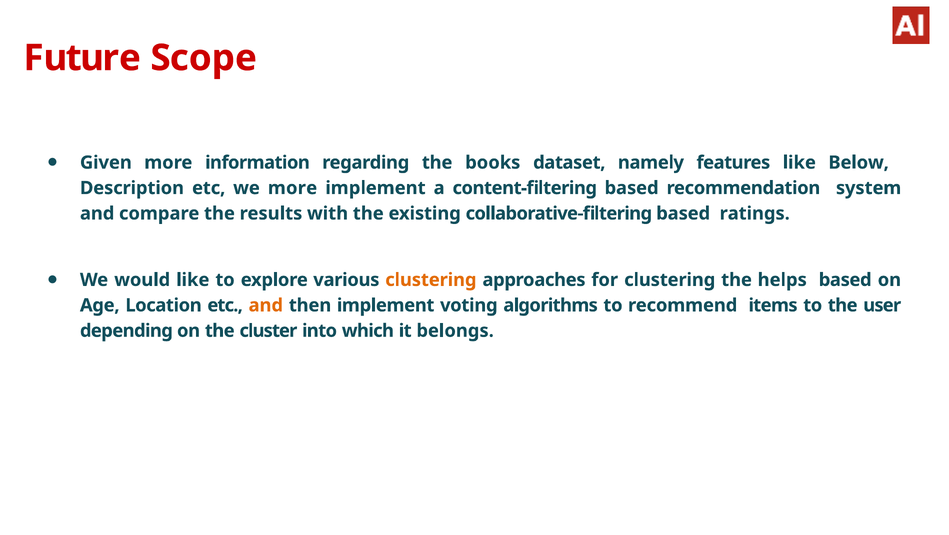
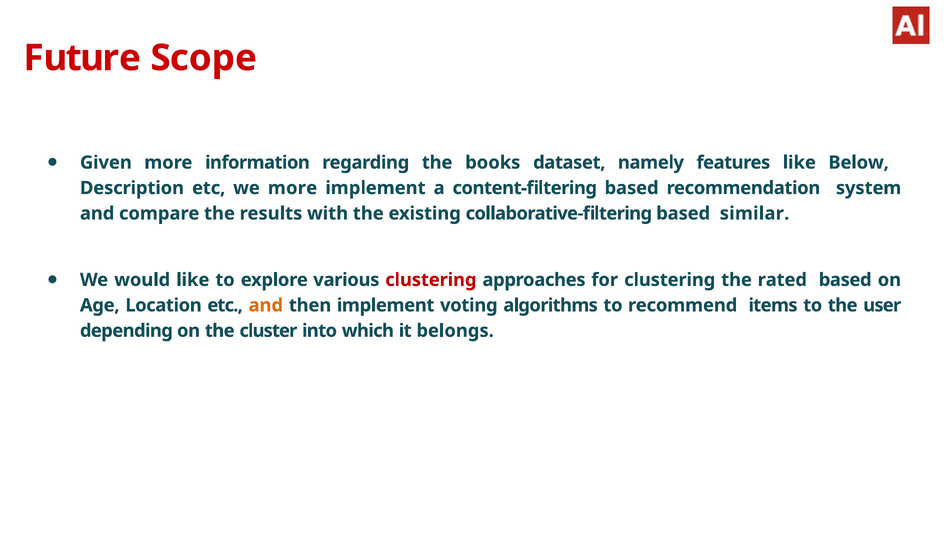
ratings: ratings -> similar (755, 214)
clustering colour: orange -> red (431, 280)
helps: helps -> rated (782, 280)
